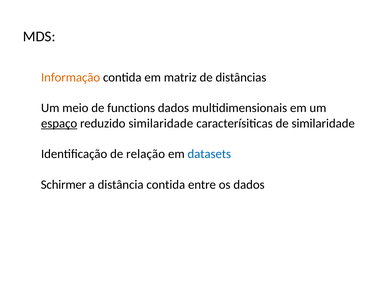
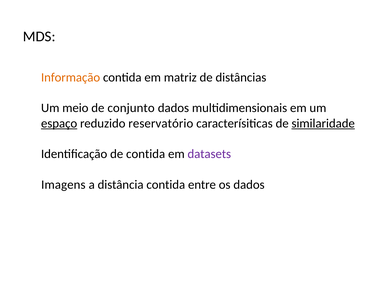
functions: functions -> conjunto (131, 108)
reduzido similaridade: similaridade -> reservatório (161, 123)
similaridade underline: none -> present (323, 123)
de relação: relação -> contida (146, 154)
datasets colour: blue -> purple (209, 154)
Schirmer: Schirmer -> Imagens (63, 185)
